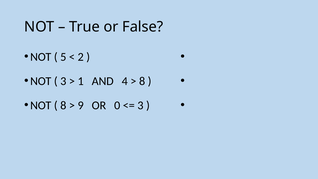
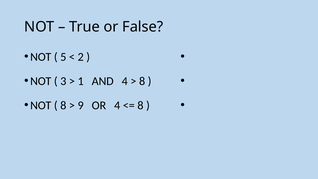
OR 0: 0 -> 4 (117, 105)
3: 3 -> 8 (140, 105)
